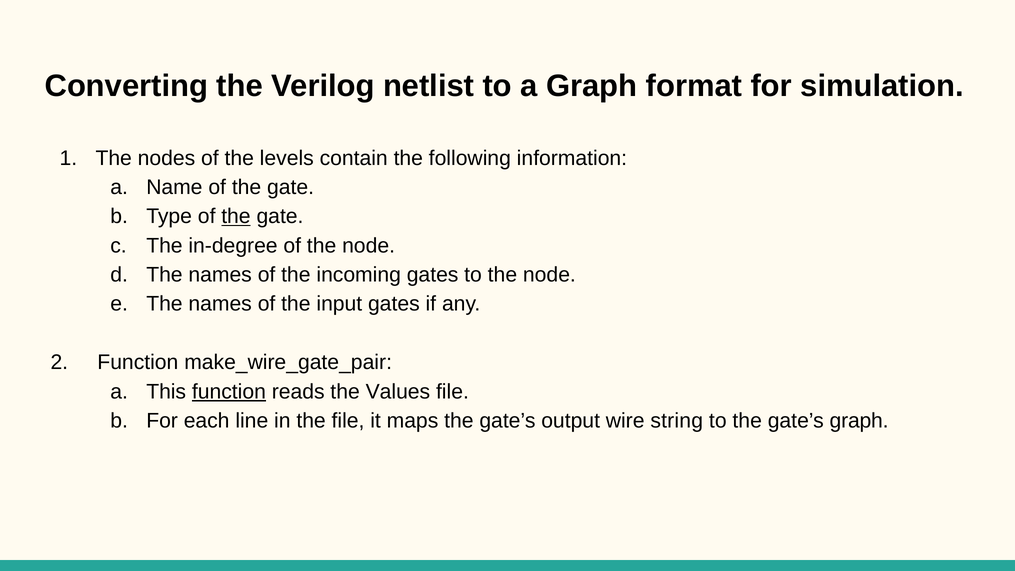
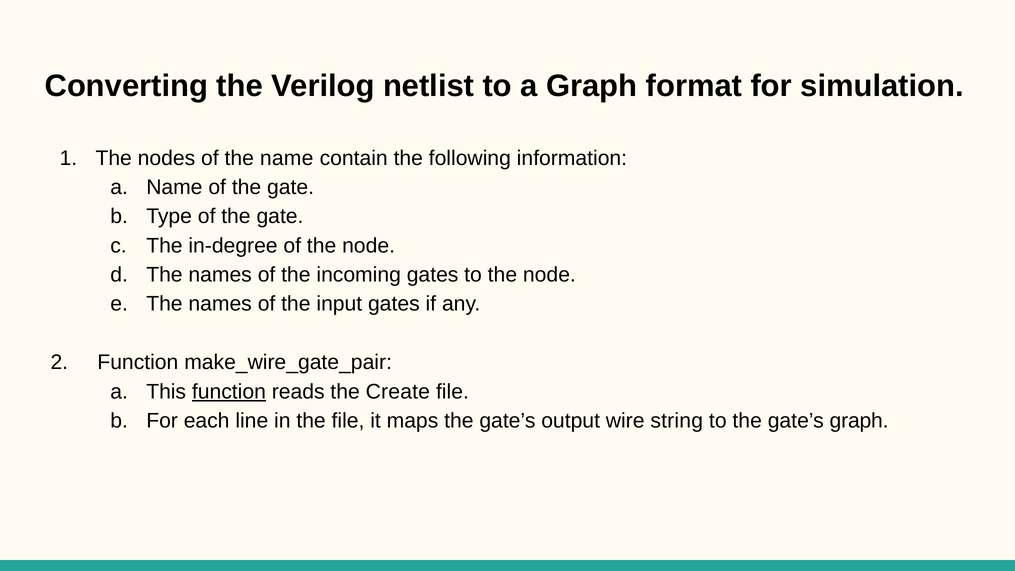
the levels: levels -> name (287, 158)
the underline: present -> none (236, 216)
Values: Values -> Create (398, 392)
